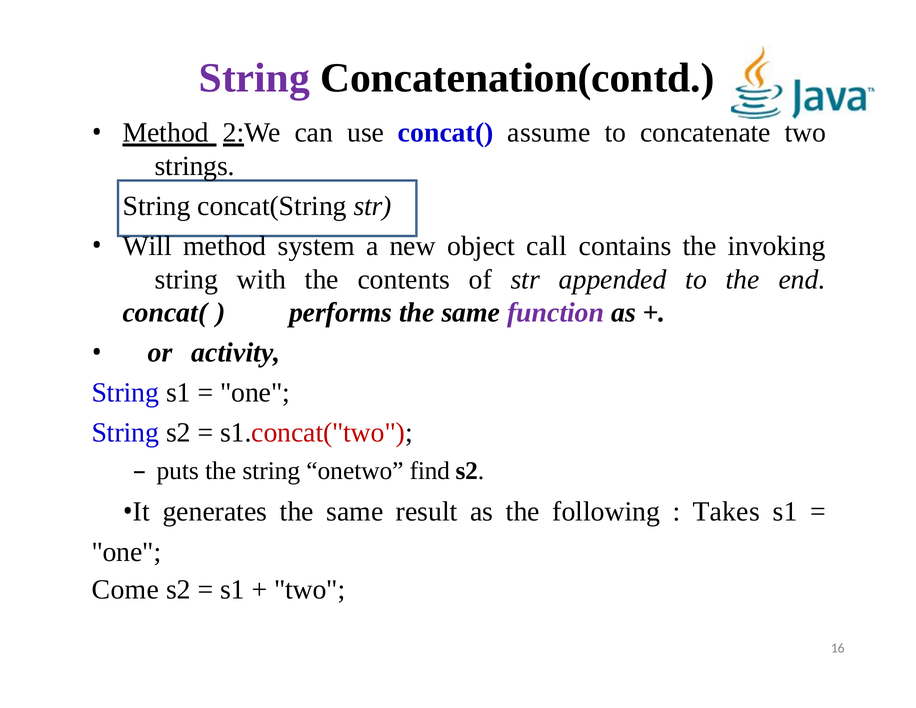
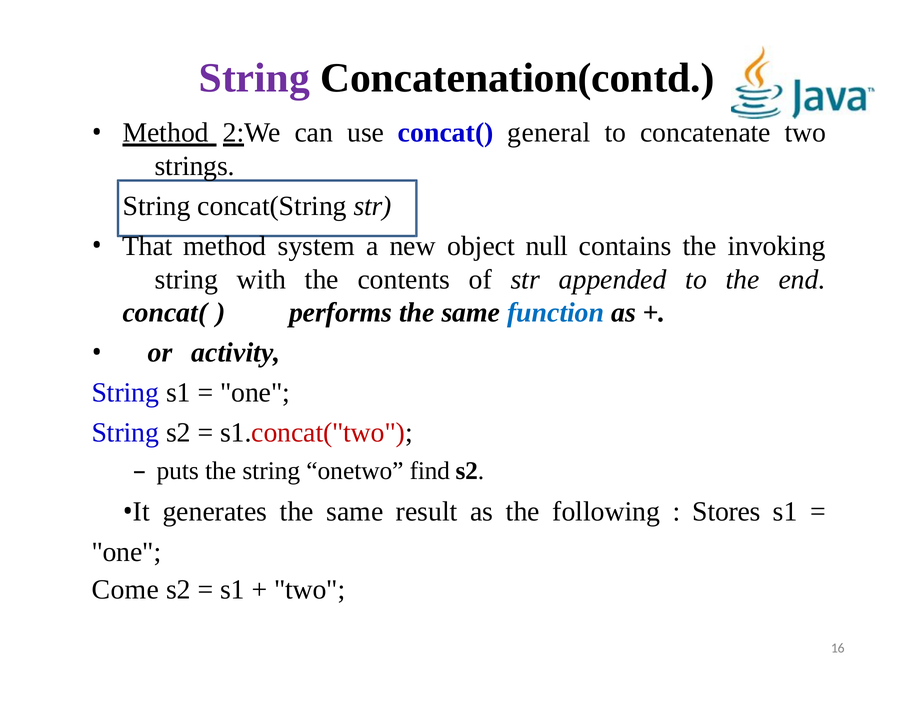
assume: assume -> general (549, 133)
Will: Will -> That (147, 246)
call: call -> null (547, 246)
function colour: purple -> blue (556, 313)
Takes: Takes -> Stores (726, 512)
